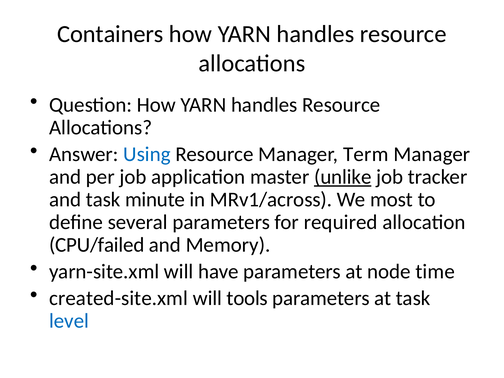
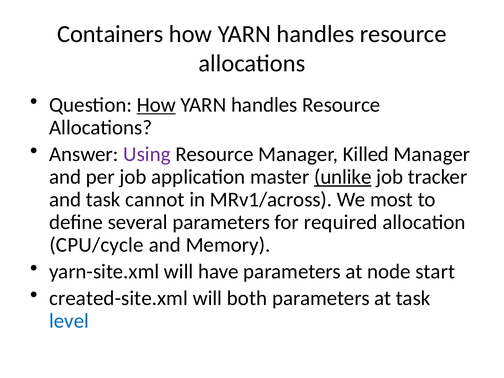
How underline: none -> present (156, 105)
Using colour: blue -> purple (147, 154)
Term: Term -> Killed (366, 154)
minute: minute -> cannot (155, 200)
CPU/failed: CPU/failed -> CPU/cycle (97, 245)
time: time -> start (435, 272)
tools: tools -> both (247, 298)
